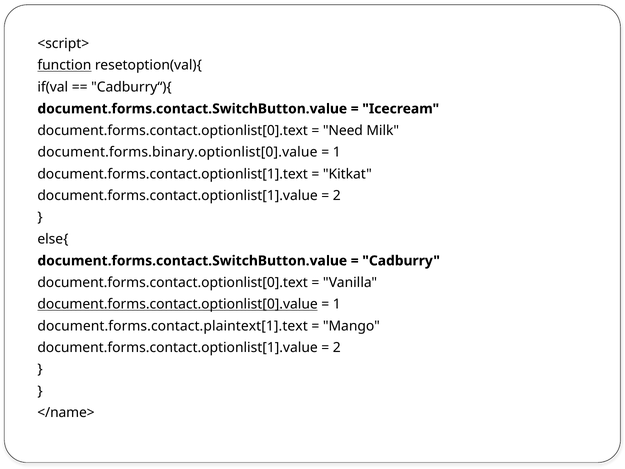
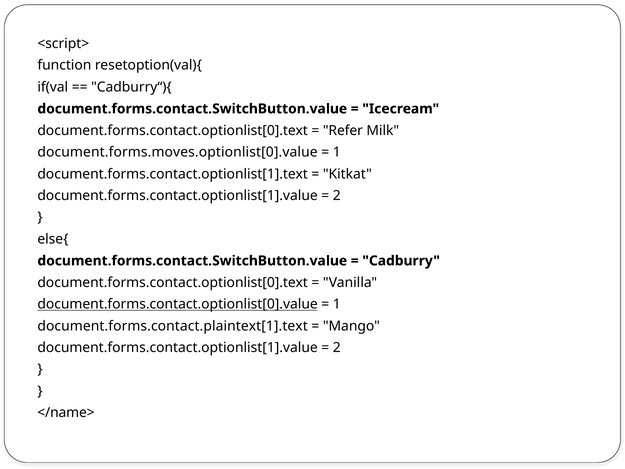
function underline: present -> none (64, 65)
Need: Need -> Refer (343, 130)
document.forms.binary.optionlist[0].value: document.forms.binary.optionlist[0].value -> document.forms.moves.optionlist[0].value (178, 152)
